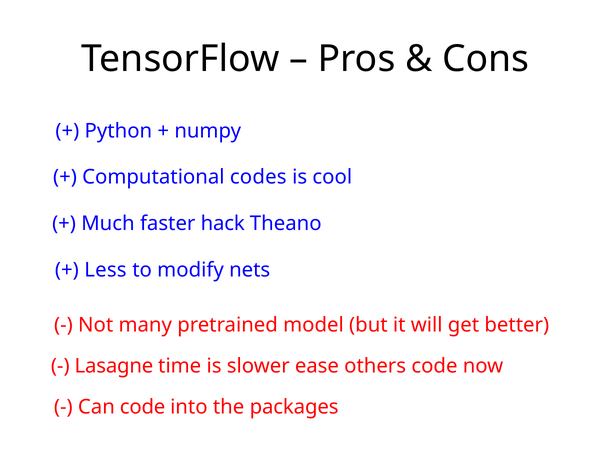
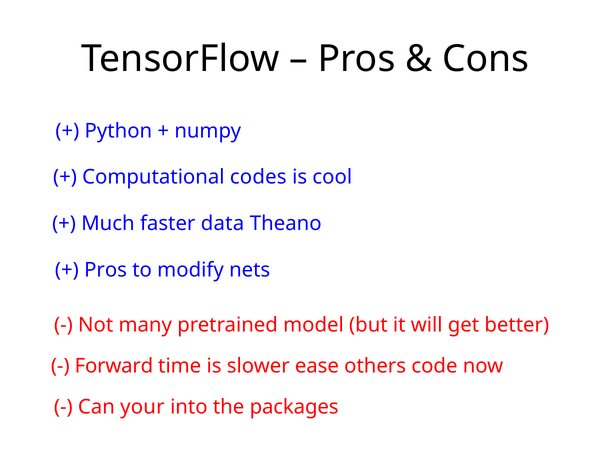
hack: hack -> data (223, 224)
Less: Less -> Pros (106, 270)
Lasagne: Lasagne -> Forward (114, 366)
Can code: code -> your (142, 407)
